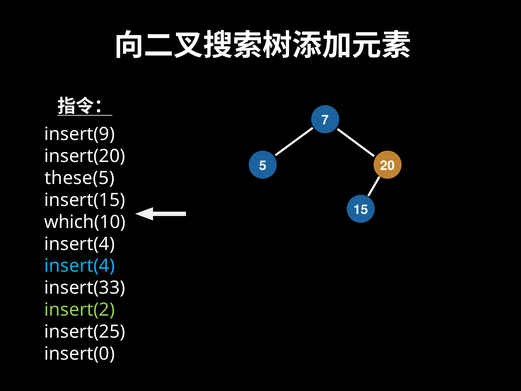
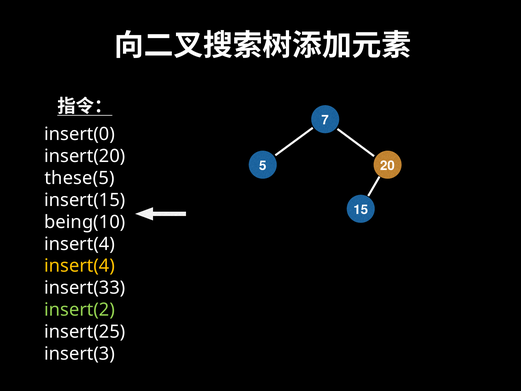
insert(9: insert(9 -> insert(0 (80, 134)
which(10: which(10 -> being(10 (85, 222)
insert(4 colour: light blue -> yellow (80, 266)
insert(0: insert(0 -> insert(3 (80, 354)
